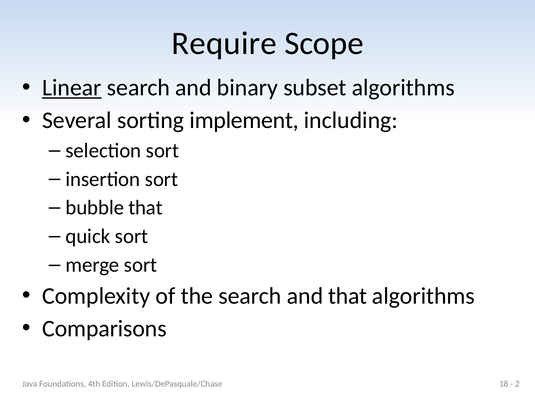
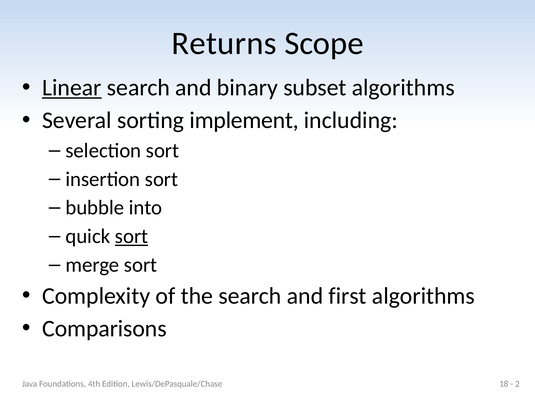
Require: Require -> Returns (224, 43)
bubble that: that -> into (146, 207)
sort underline: none -> present (132, 236)
and that: that -> first (348, 295)
